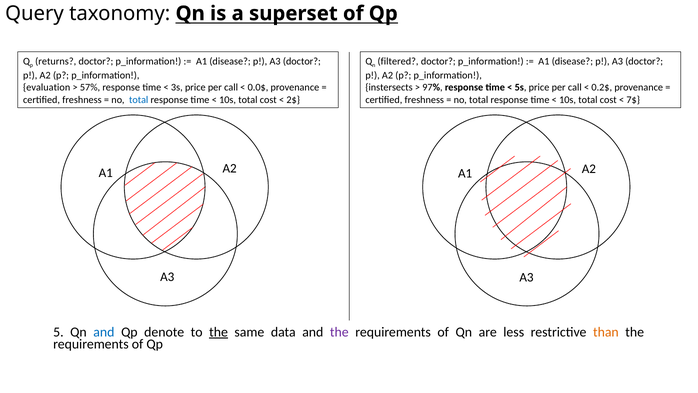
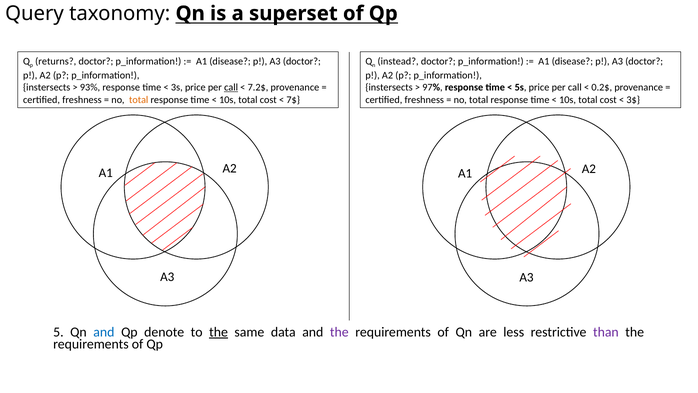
filtered: filtered -> instead (398, 61)
evaluation: evaluation -> instersects (47, 87)
57%: 57% -> 93% (90, 87)
call underline: none -> present (231, 87)
0.0$: 0.0$ -> 7.2$ (258, 87)
total colour: blue -> orange (139, 100)
2$: 2$ -> 7$ (293, 100)
7$: 7$ -> 3$ (633, 100)
than colour: orange -> purple (606, 332)
